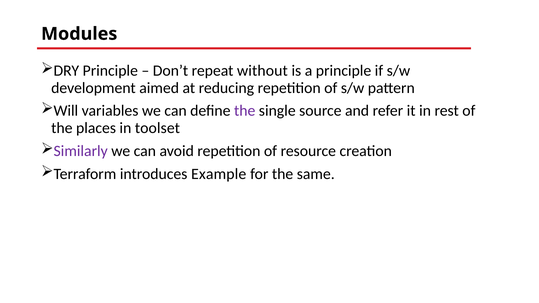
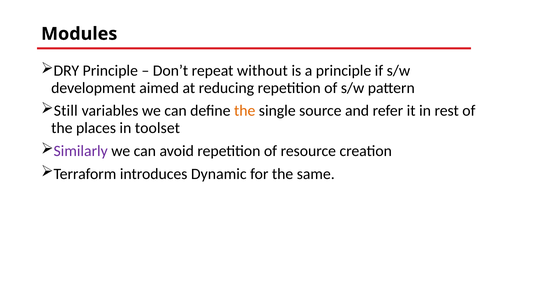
Will: Will -> Still (66, 111)
the colour: purple -> orange (245, 111)
Example: Example -> Dynamic (219, 174)
